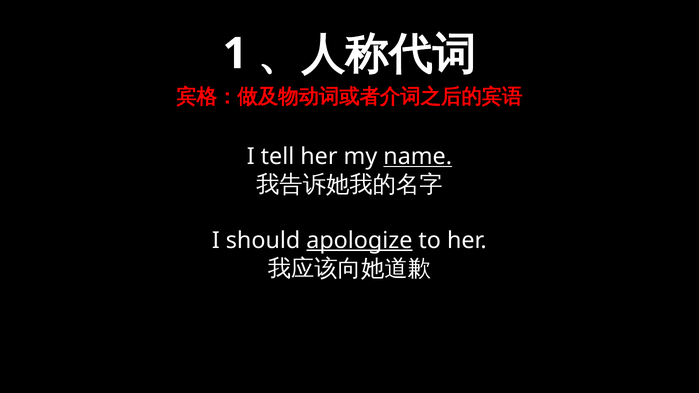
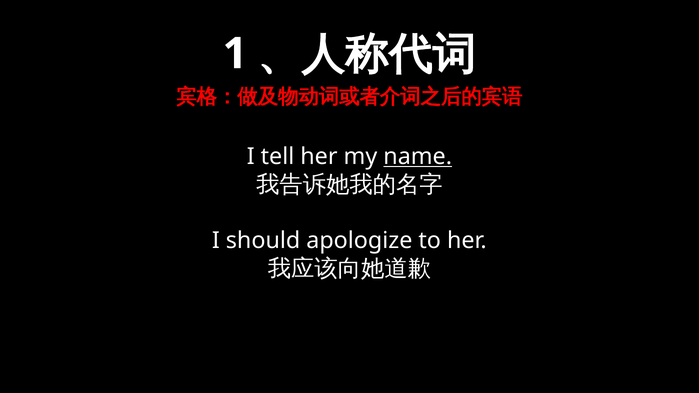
apologize underline: present -> none (359, 241)
